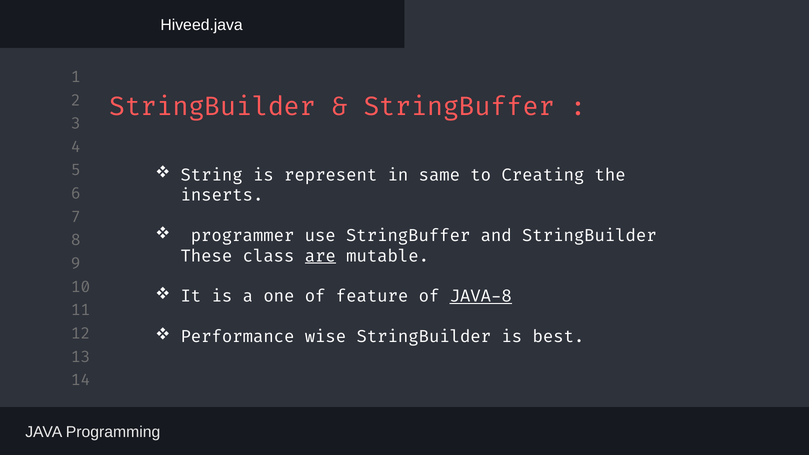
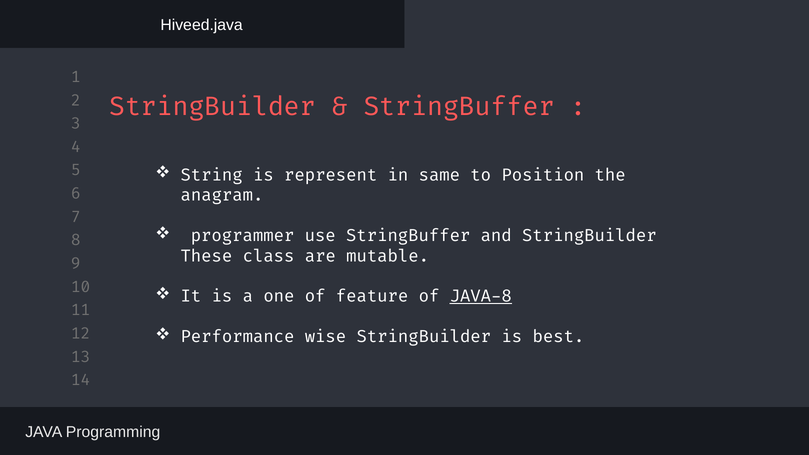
Creating: Creating -> Position (543, 175)
inserts: inserts -> anagram (222, 195)
are underline: present -> none (320, 256)
